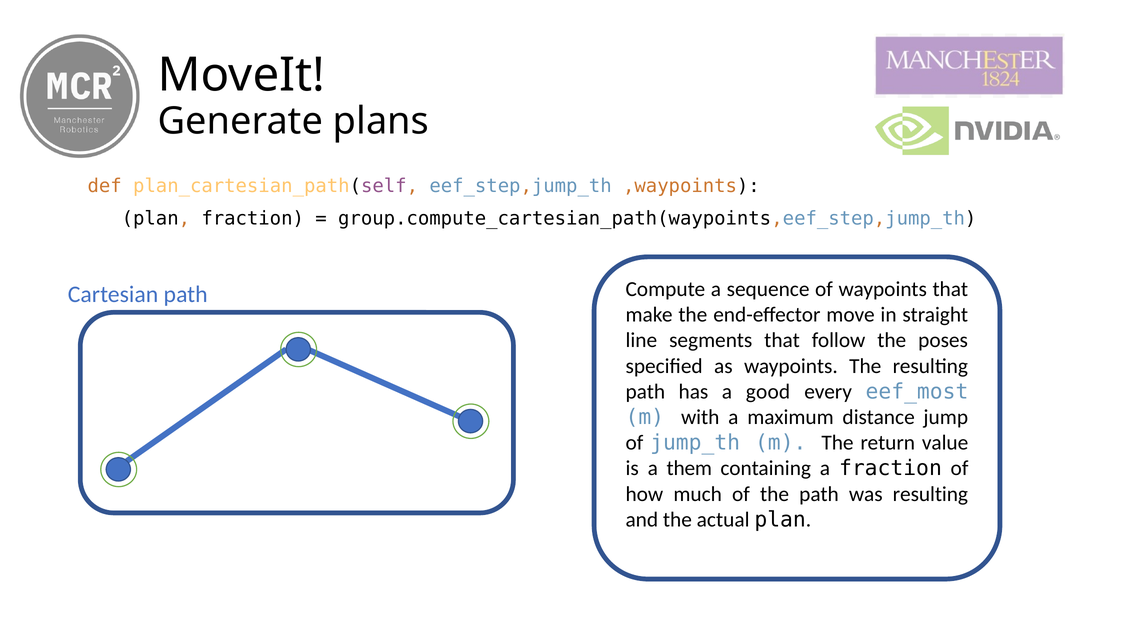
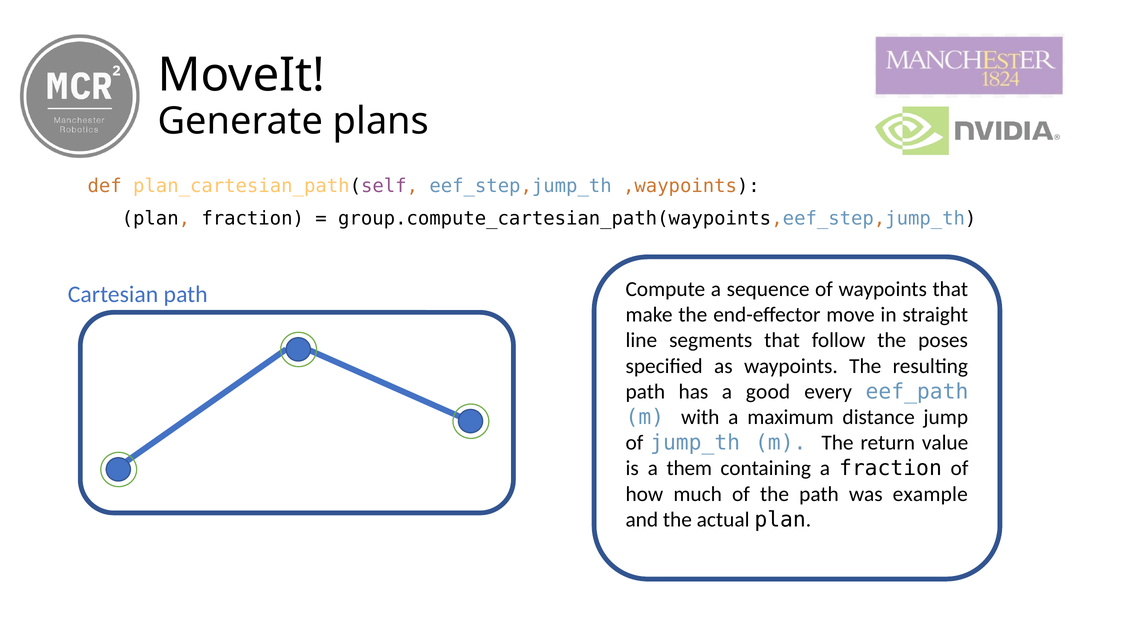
eef_most: eef_most -> eef_path (917, 392)
was resulting: resulting -> example (930, 495)
